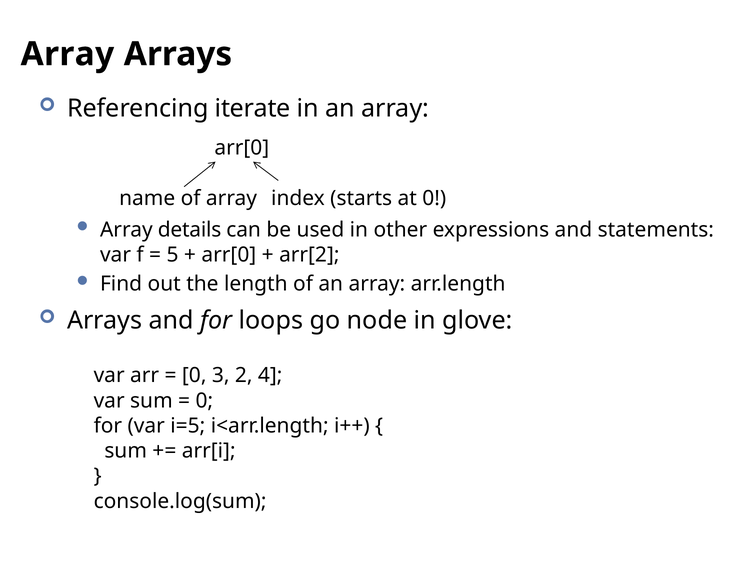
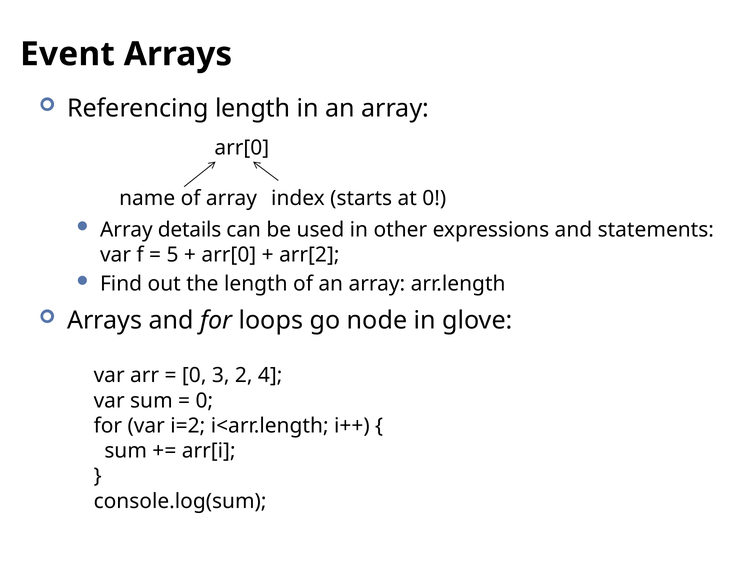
Array: Array -> Event (67, 54)
Referencing iterate: iterate -> length (253, 108)
i=5: i=5 -> i=2 (188, 426)
